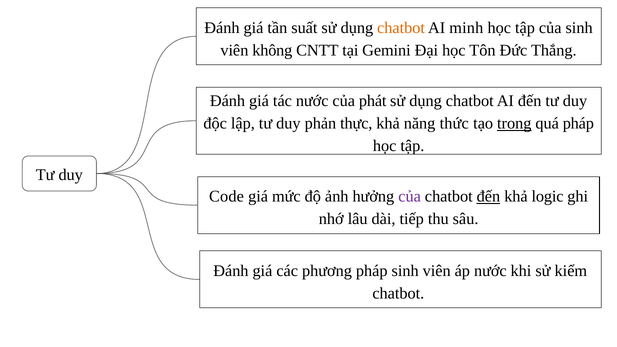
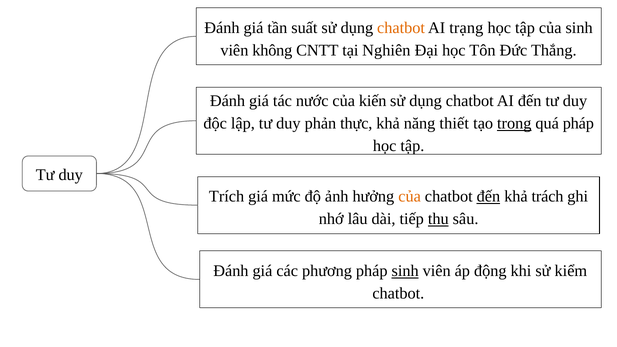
minh: minh -> trạng (466, 28)
Gemini: Gemini -> Nghiên (386, 50)
phát: phát -> kiến (373, 101)
thức: thức -> thiết (454, 123)
Code: Code -> Trích (227, 197)
của colour: purple -> orange (410, 197)
logic: logic -> trách (548, 197)
thu underline: none -> present (438, 219)
sinh underline: none -> present (405, 271)
áp nước: nước -> động (490, 271)
